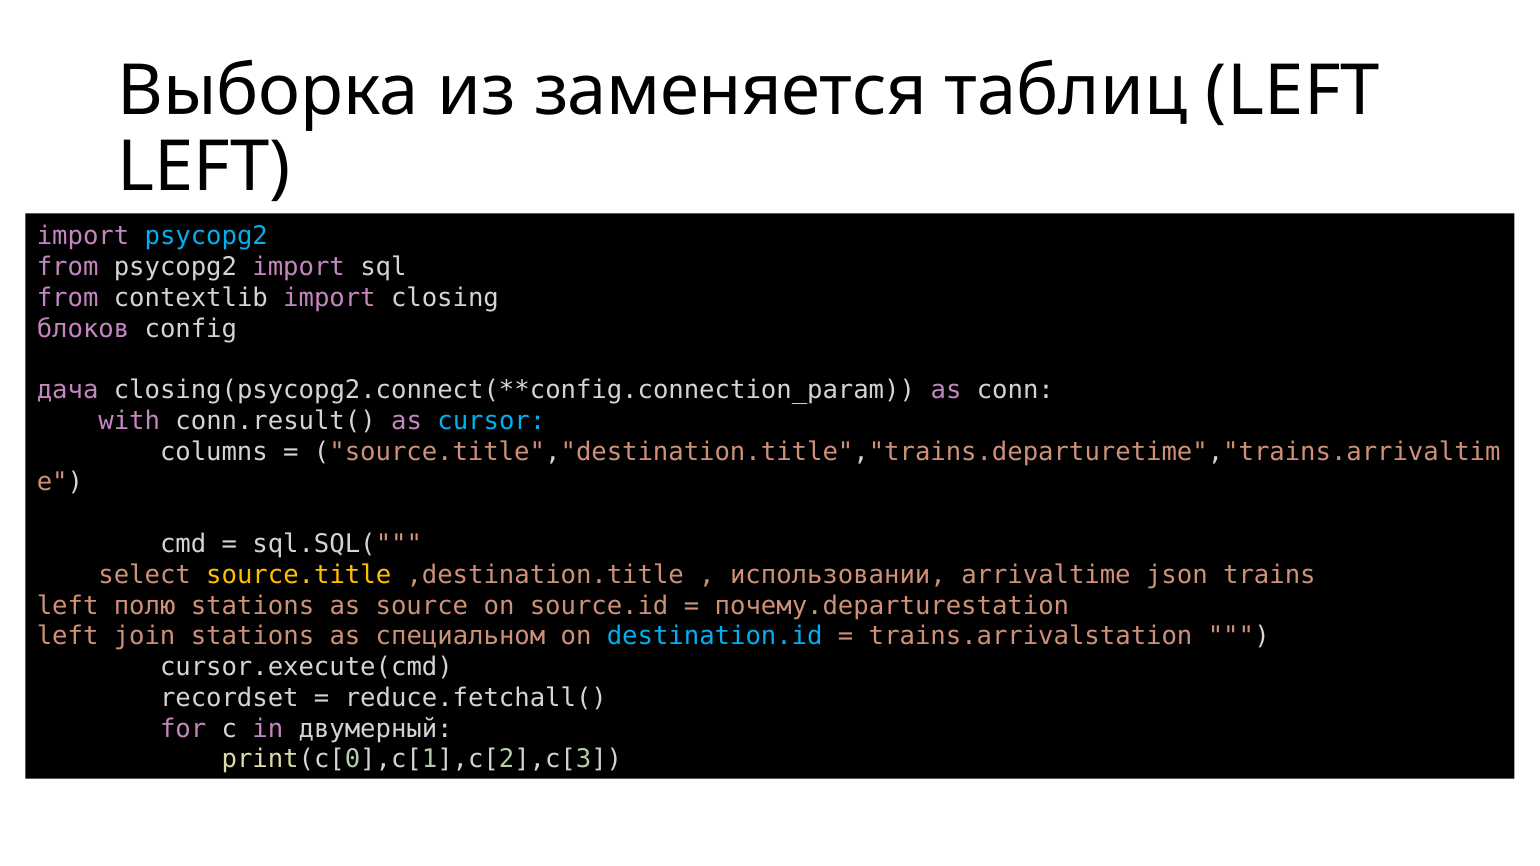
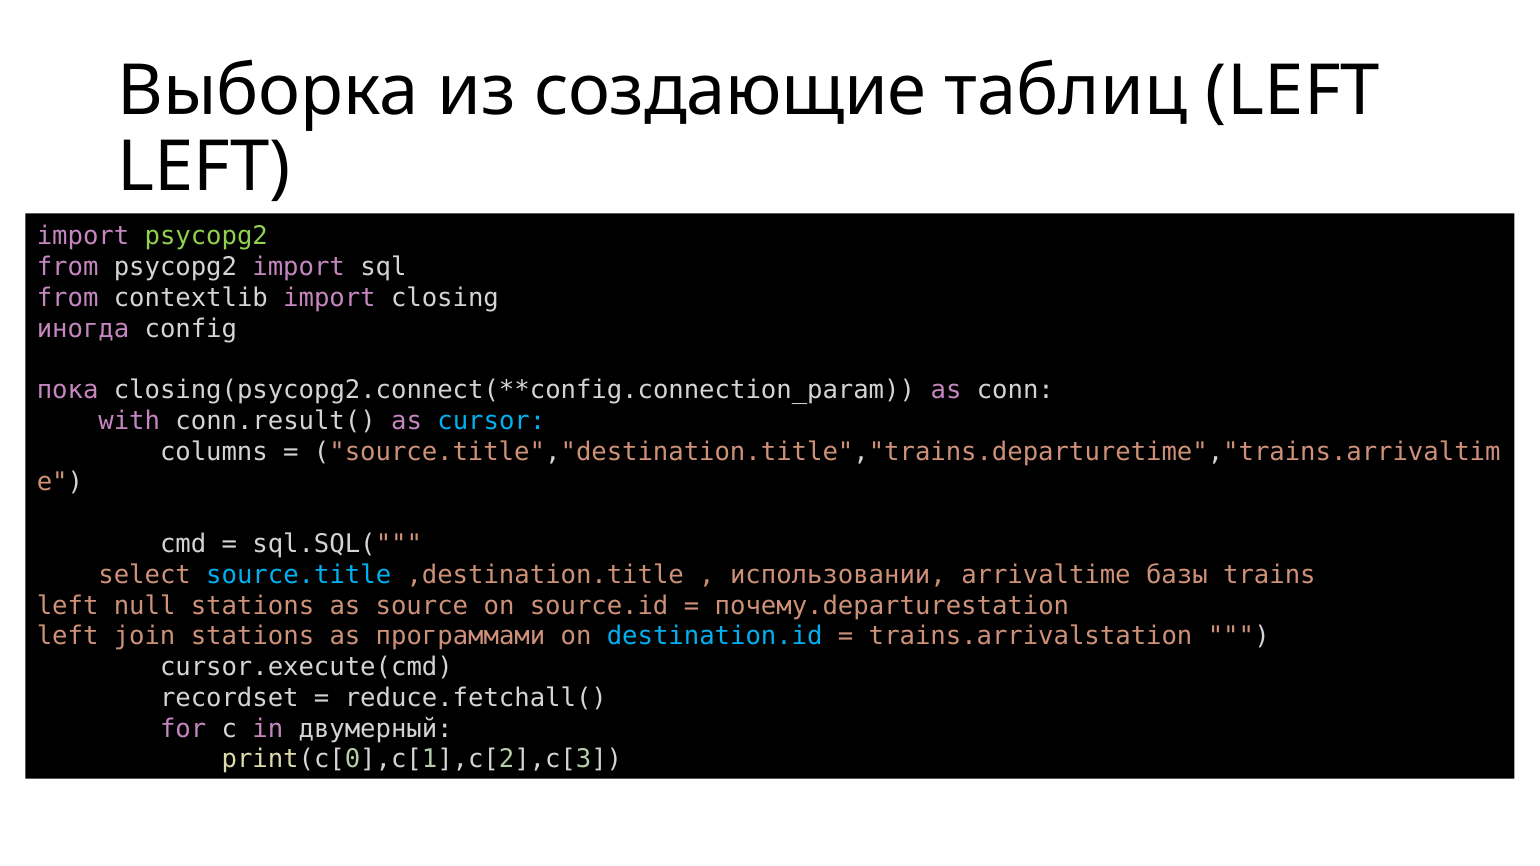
заменяется: заменяется -> создающие (730, 91)
psycopg2 colour: light blue -> light green (206, 236)
блоков: блоков -> иногда (83, 329)
дача: дача -> пока (68, 390)
source.title colour: yellow -> light blue (299, 575)
json: json -> базы (1177, 575)
полю: полю -> null (145, 606)
специальном: специальном -> программами (461, 637)
